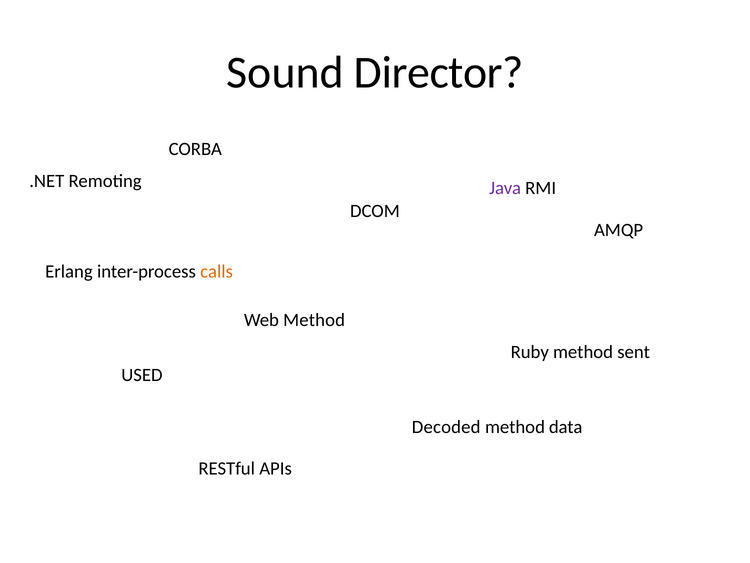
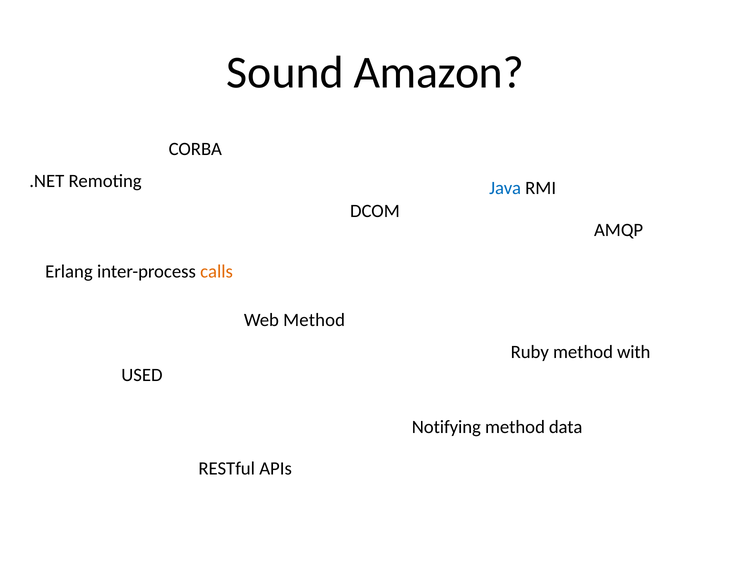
Director: Director -> Amazon (439, 73)
Java colour: purple -> blue (505, 188)
sent: sent -> with (634, 352)
Decoded: Decoded -> Notifying (446, 427)
